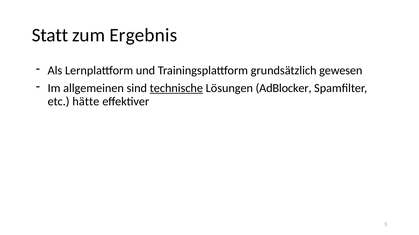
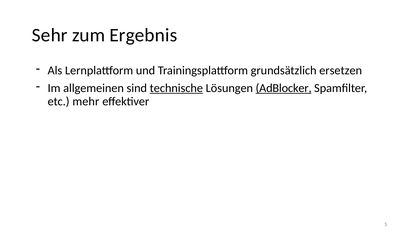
Statt: Statt -> Sehr (50, 35)
gewesen: gewesen -> ersetzen (341, 71)
AdBlocker underline: none -> present (284, 88)
hätte: hätte -> mehr (86, 102)
